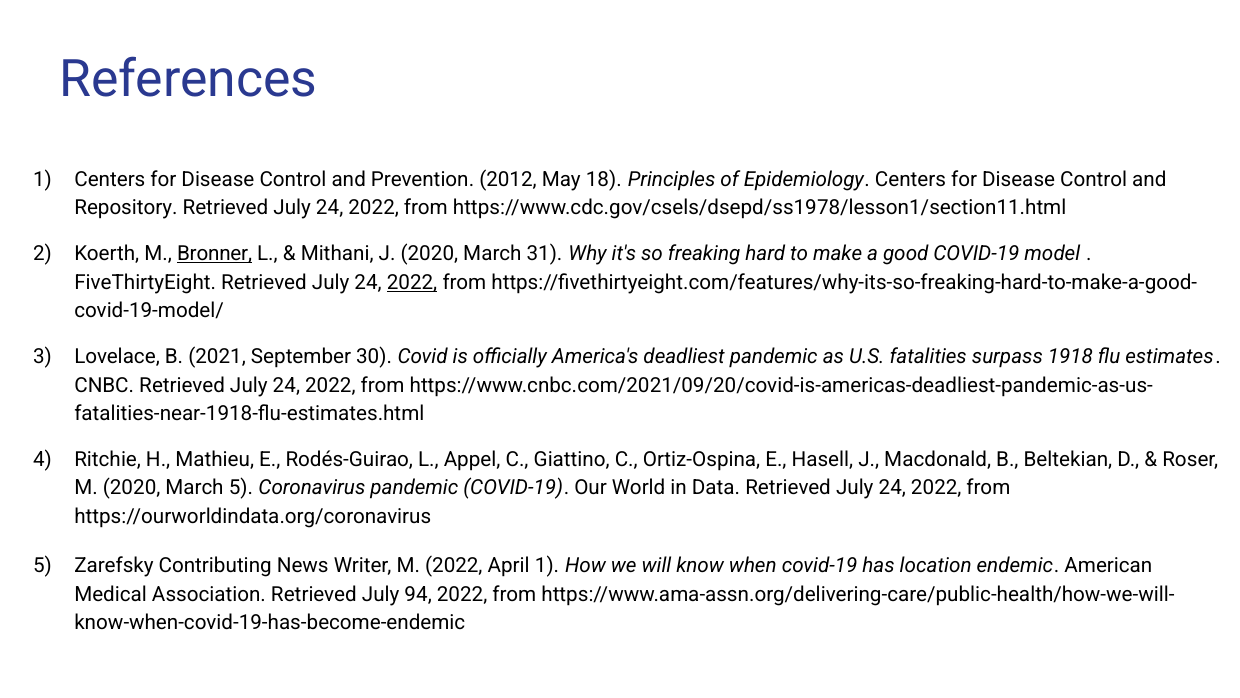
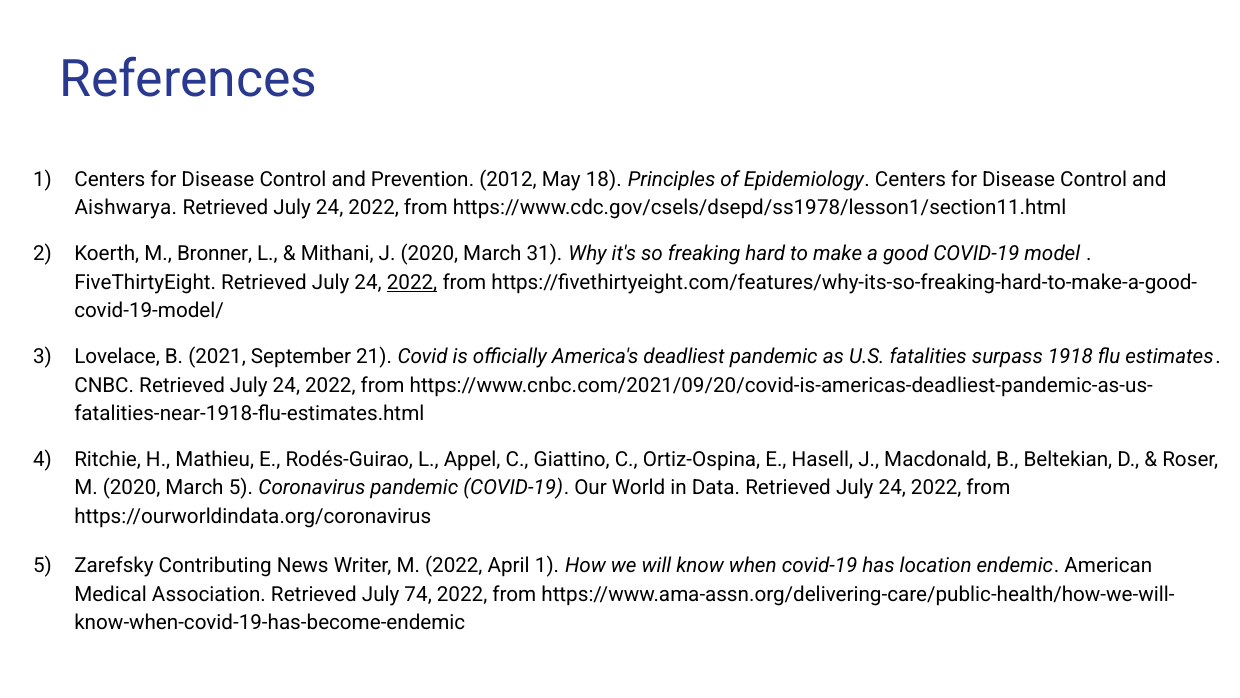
Repository: Repository -> Aishwarya (126, 208)
Bronner underline: present -> none (215, 254)
30: 30 -> 21 (374, 356)
94: 94 -> 74 (418, 594)
